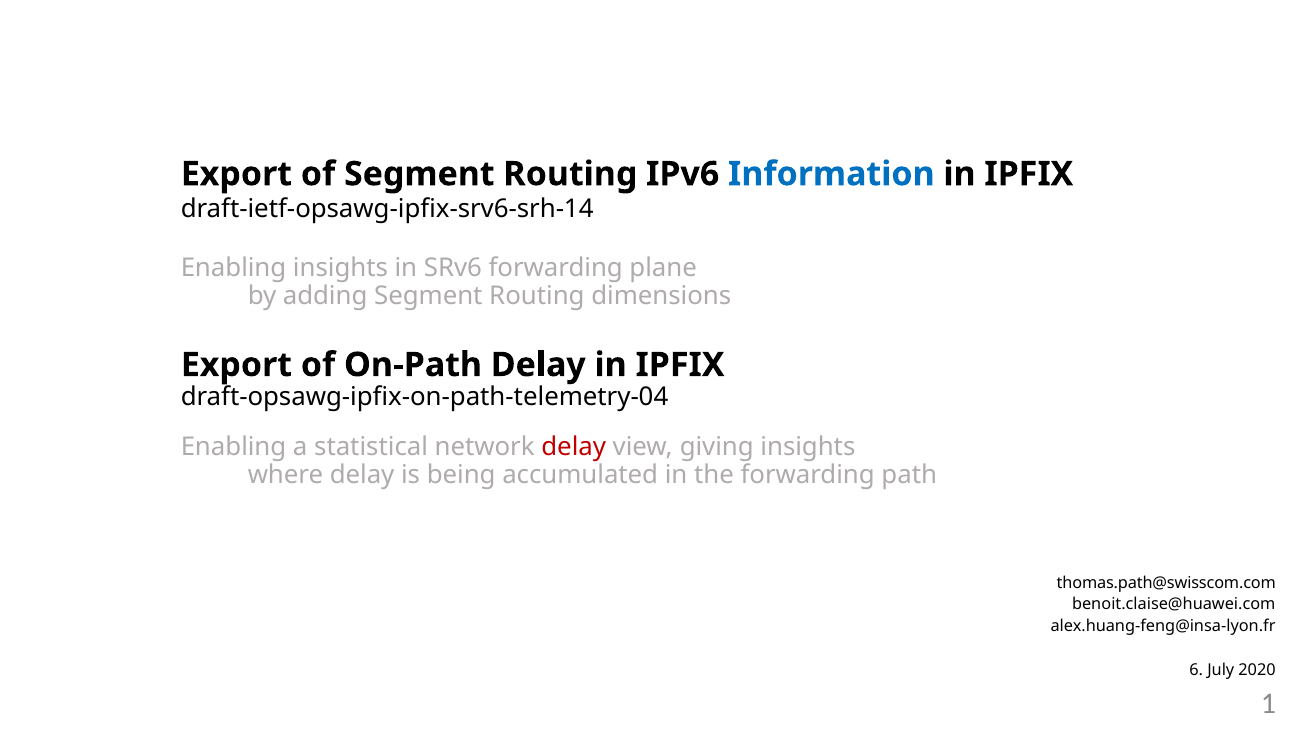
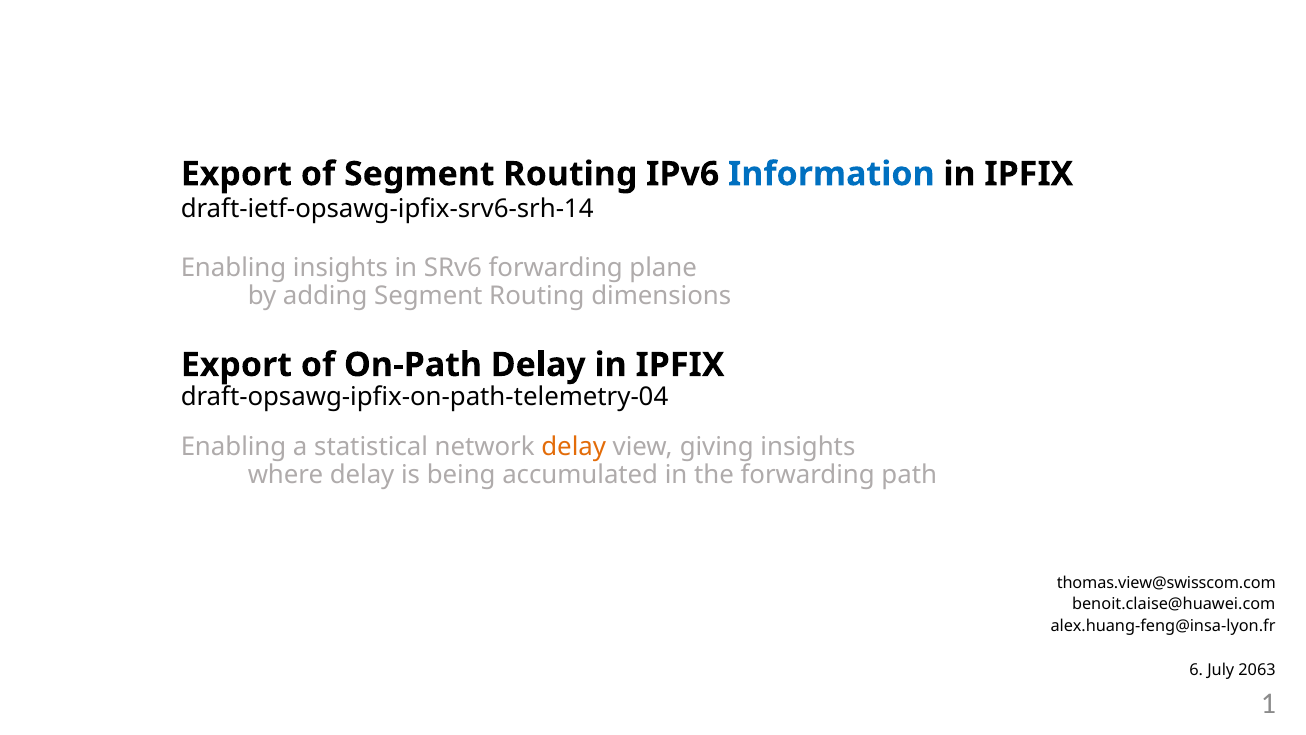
delay colour: red -> orange (574, 447)
thomas.path@swisscom.com: thomas.path@swisscom.com -> thomas.view@swisscom.com (1166, 583)
2020: 2020 -> 2063 (1257, 669)
